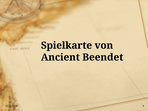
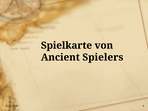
Beendet: Beendet -> Spielers (103, 57)
